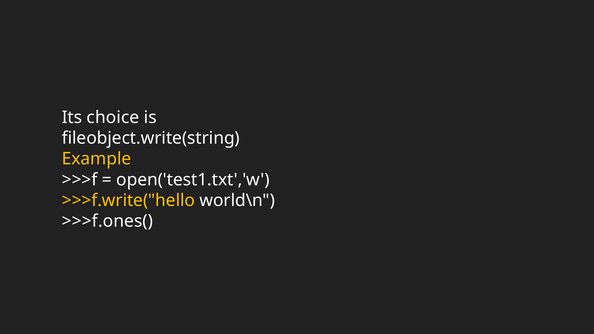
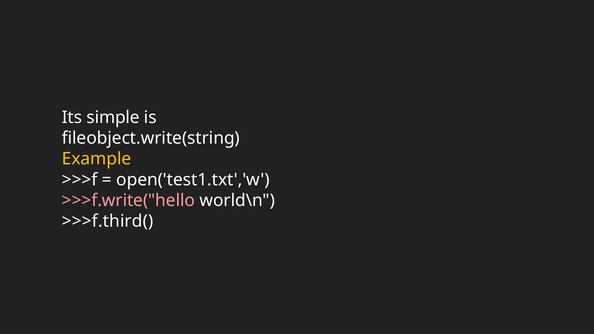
choice: choice -> simple (113, 117)
>>>f.write("hello colour: yellow -> pink (128, 201)
>>>f.ones(: >>>f.ones( -> >>>f.third( (107, 221)
